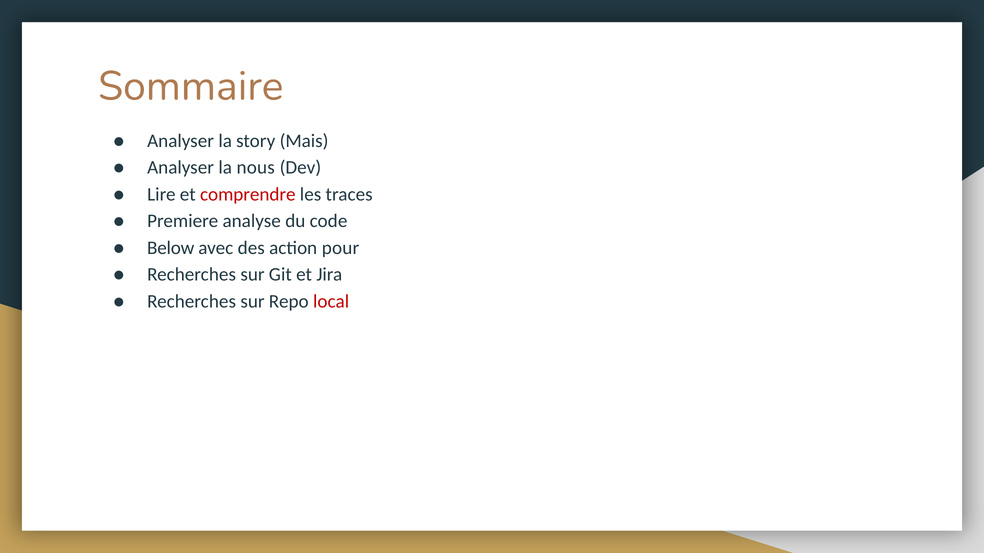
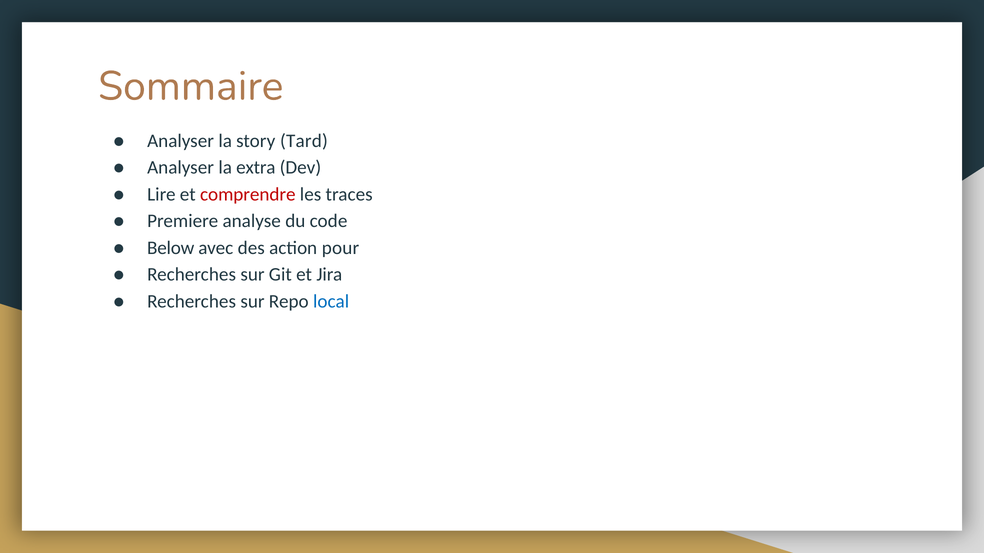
Mais: Mais -> Tard (304, 141)
nous: nous -> extra (256, 168)
local colour: red -> blue (331, 302)
